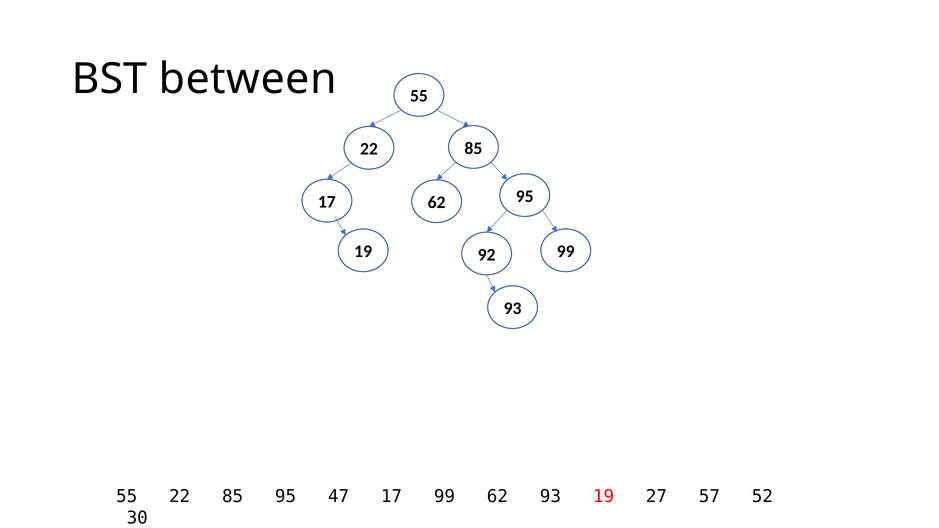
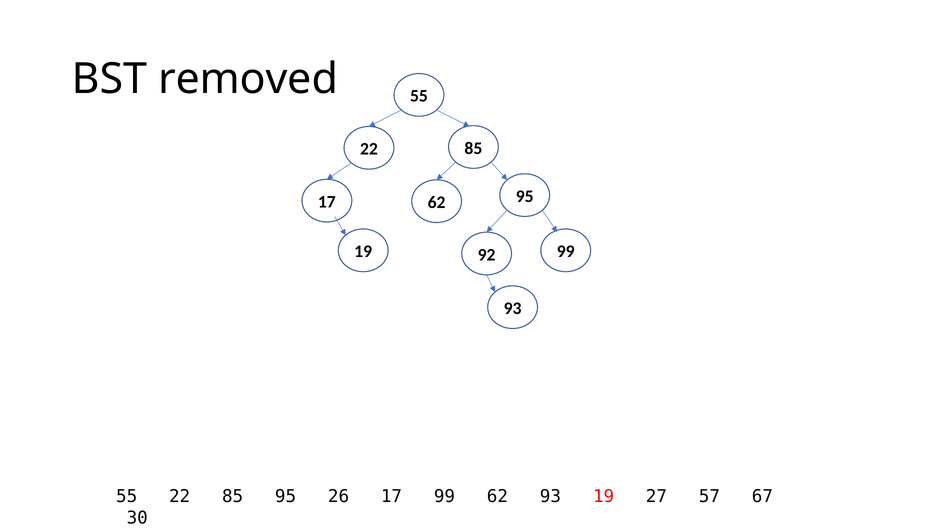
between: between -> removed (248, 79)
47: 47 -> 26 (339, 497)
52: 52 -> 67 (762, 497)
